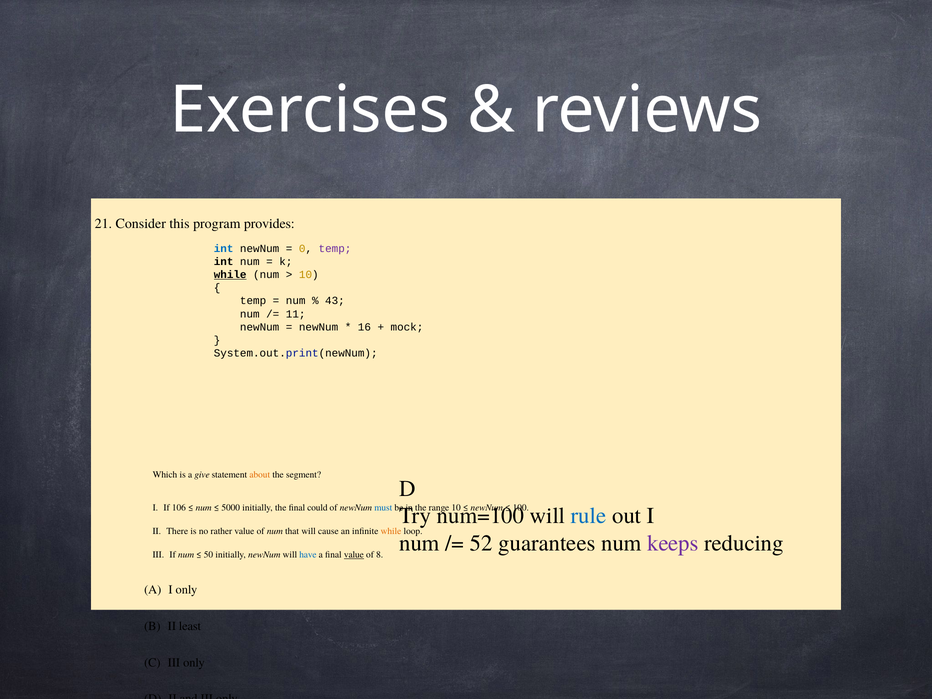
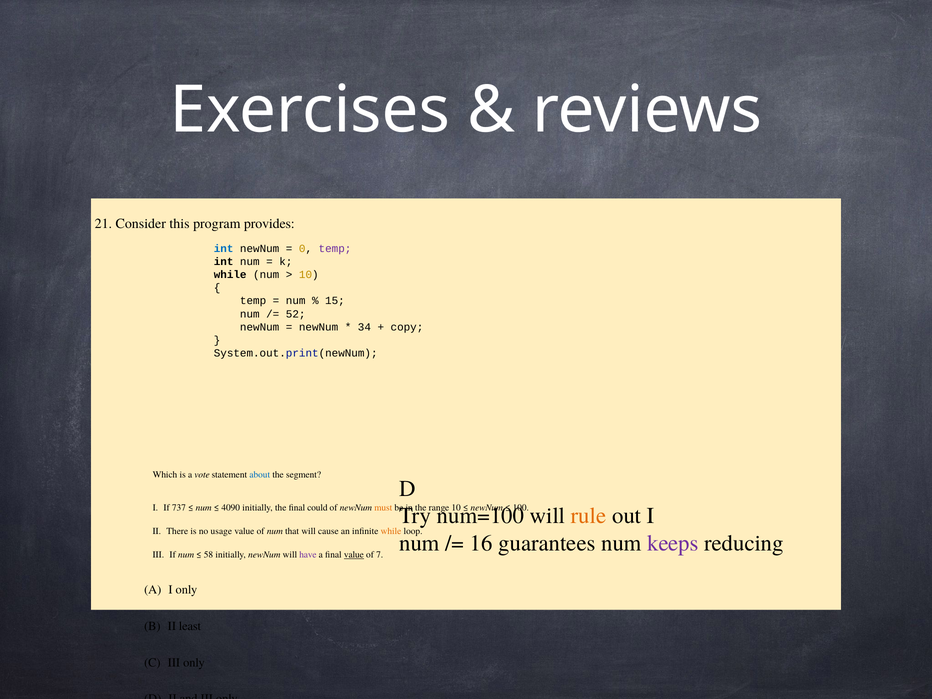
while underline: present -> none (230, 275)
43: 43 -> 15 (335, 301)
11: 11 -> 52 (296, 314)
16: 16 -> 34 (364, 327)
mock: mock -> copy (407, 327)
give: give -> vote (202, 475)
about colour: orange -> blue (260, 475)
106: 106 -> 737 (179, 508)
5000: 5000 -> 4090 (231, 508)
must colour: blue -> orange (383, 508)
rule colour: blue -> orange (589, 516)
rather: rather -> usage (221, 531)
52: 52 -> 16 (481, 543)
50: 50 -> 58 (209, 555)
have colour: blue -> purple (308, 555)
8: 8 -> 7 (380, 555)
